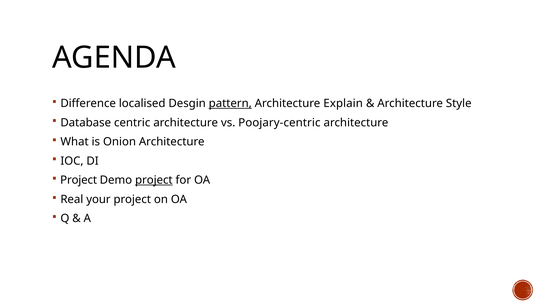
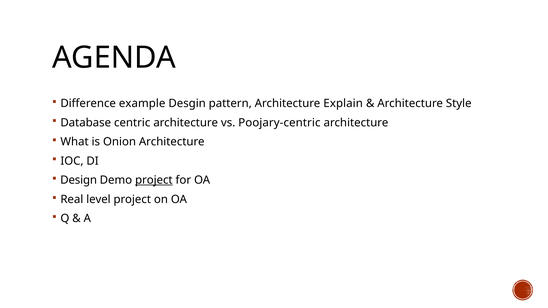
localised: localised -> example (142, 104)
pattern underline: present -> none (230, 104)
Project: Project -> Design (79, 180)
your: your -> level (98, 199)
